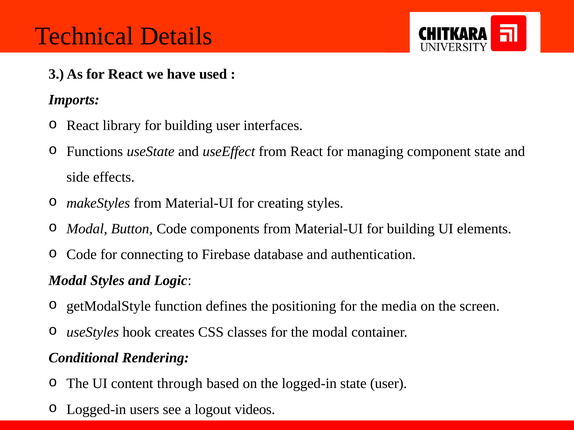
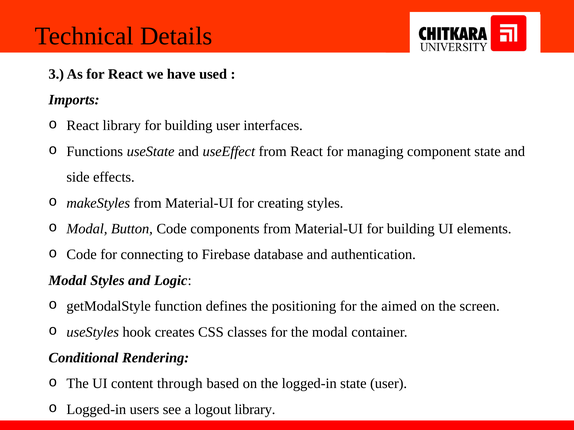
media: media -> aimed (399, 307)
logout videos: videos -> library (255, 410)
